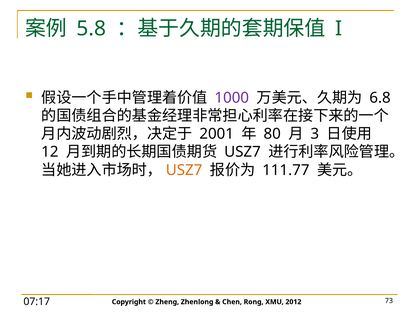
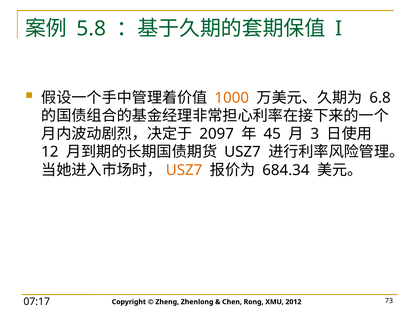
1000 colour: purple -> orange (232, 98)
2001: 2001 -> 2097 (217, 134)
80: 80 -> 45 (272, 134)
111.77: 111.77 -> 684.34 (286, 170)
